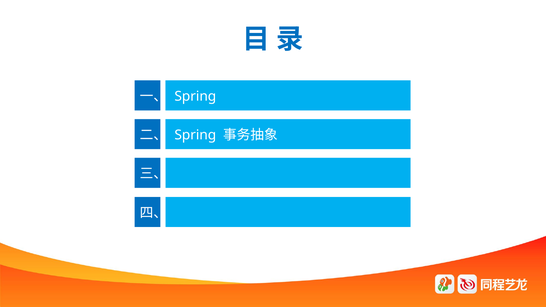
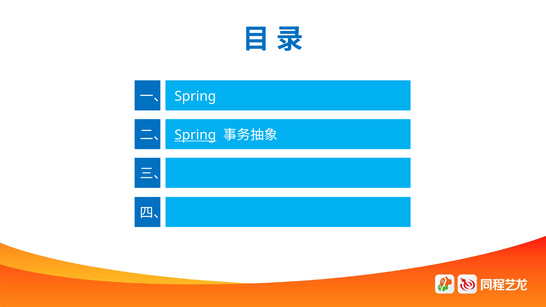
Spring underline: none -> present (195, 135)
